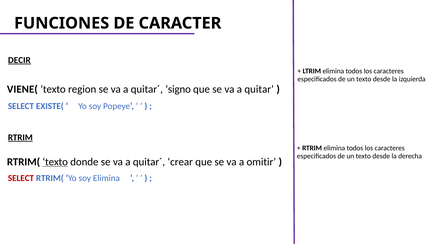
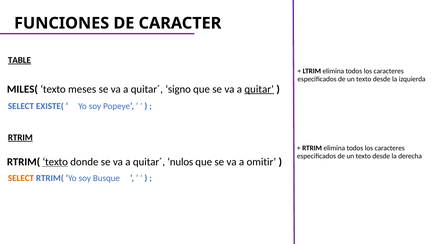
DECIR: DECIR -> TABLE (19, 60)
VIENE(: VIENE( -> MILES( (22, 89)
region: region -> meses (82, 89)
quitar underline: none -> present (259, 89)
crear: crear -> nulos (180, 162)
SELECT colour: red -> orange (21, 178)
soy Elimina: Elimina -> Busque (106, 178)
